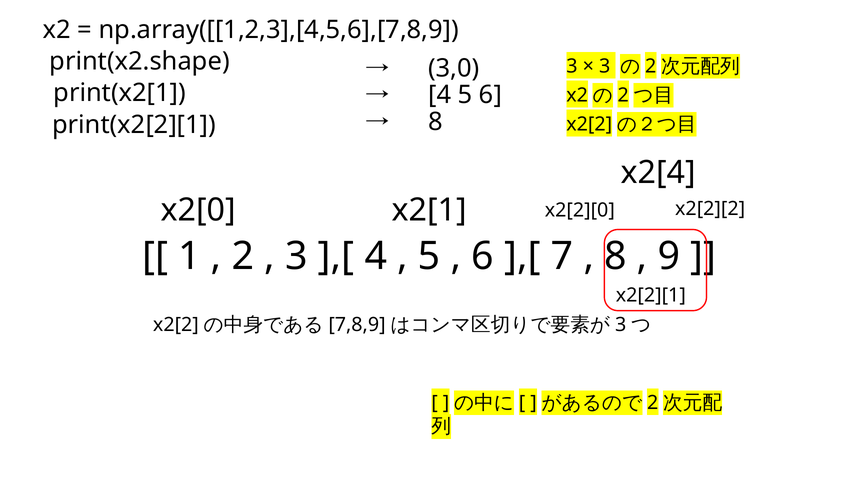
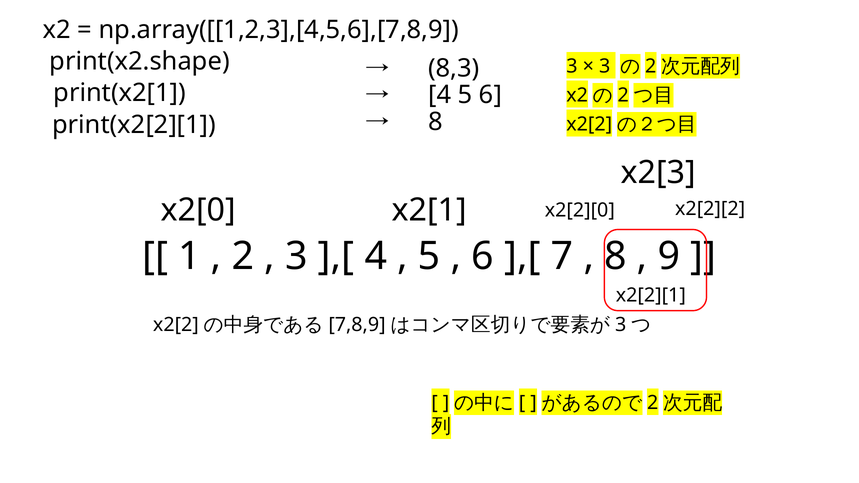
3,0: 3,0 -> 8,3 (454, 69)
x2[4: x2[4 -> x2[3 (658, 173)
